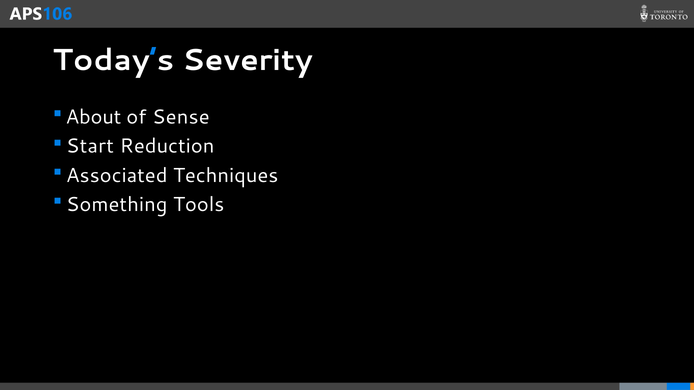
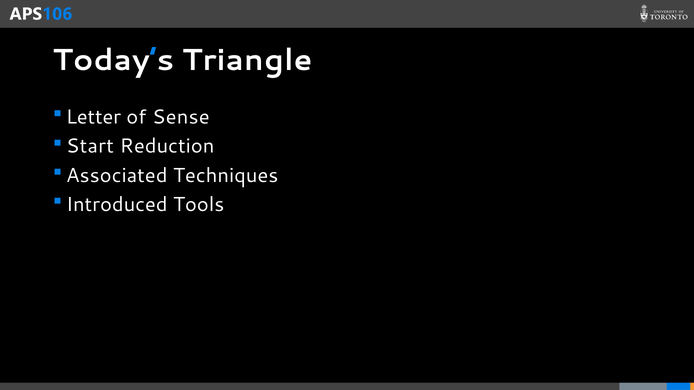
Severity: Severity -> Triangle (247, 60)
About: About -> Letter (93, 117)
Something: Something -> Introduced (117, 205)
